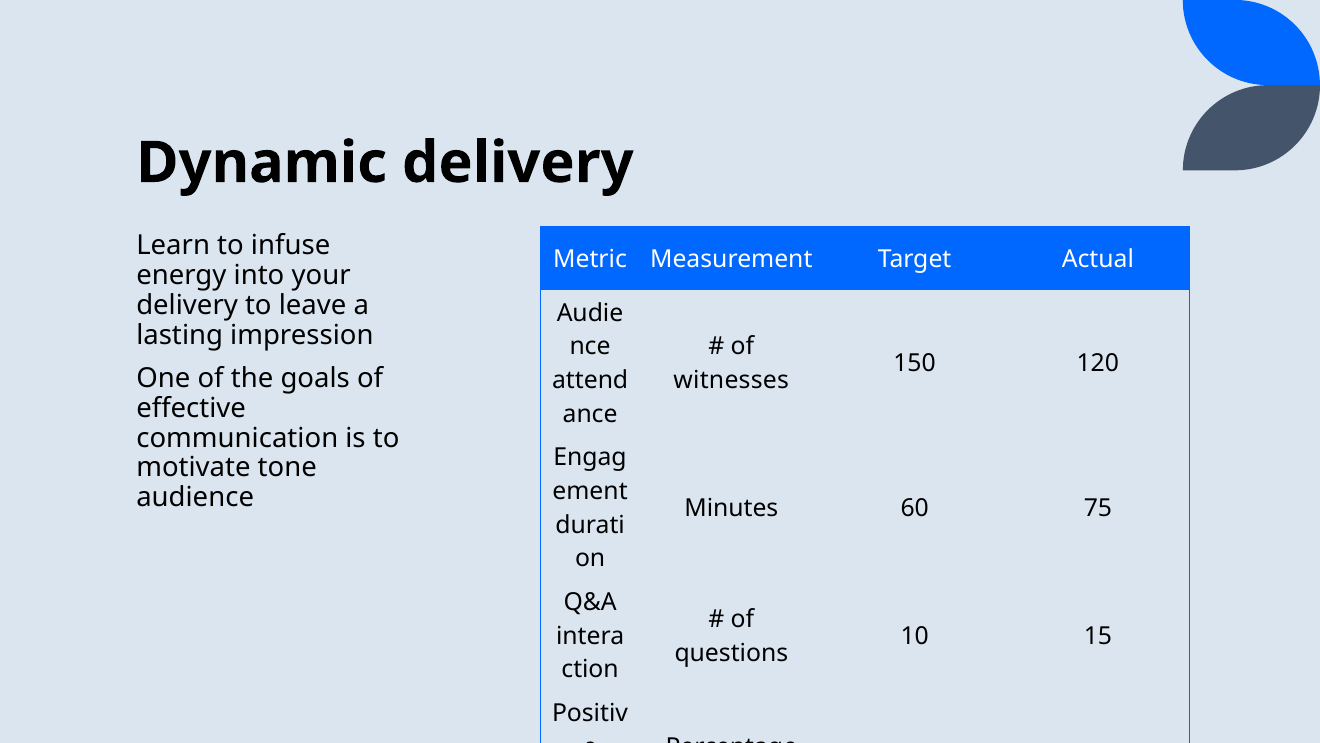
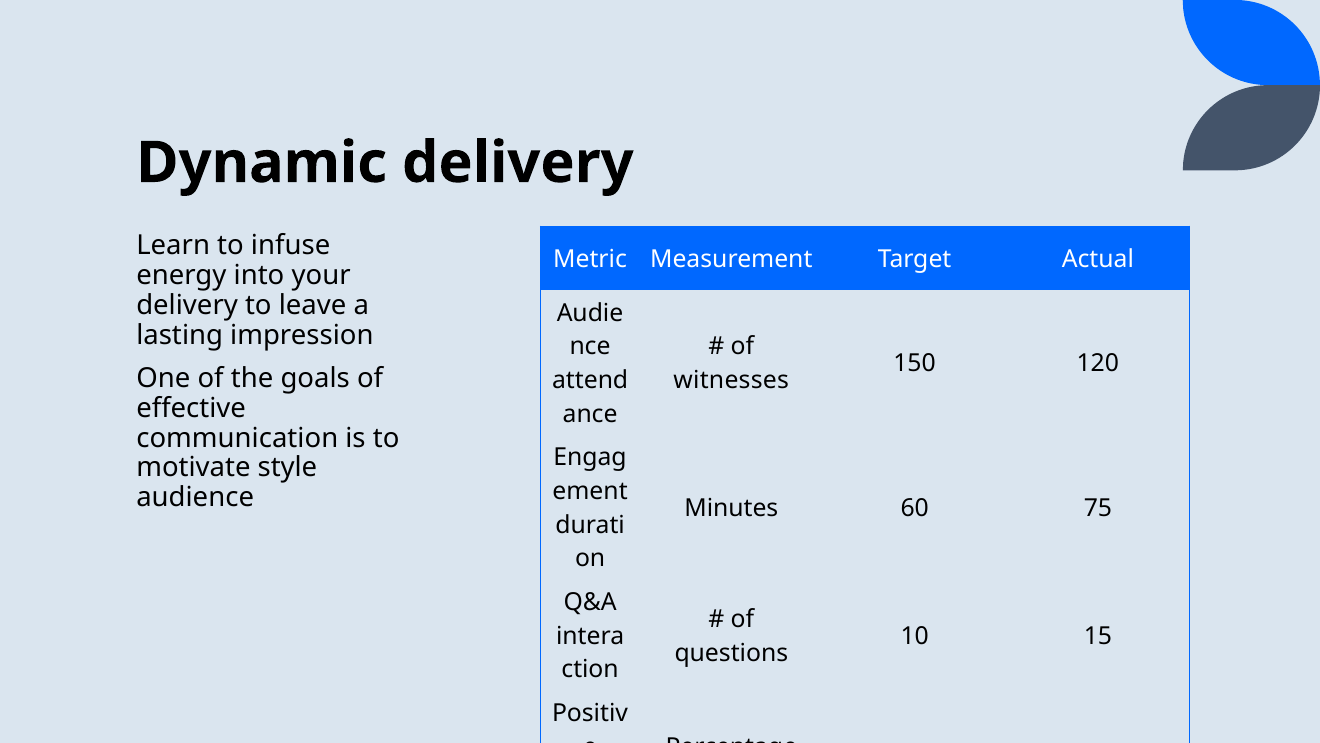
tone: tone -> style (287, 467)
